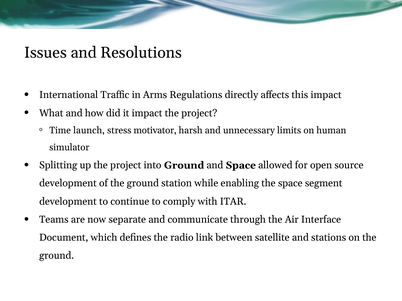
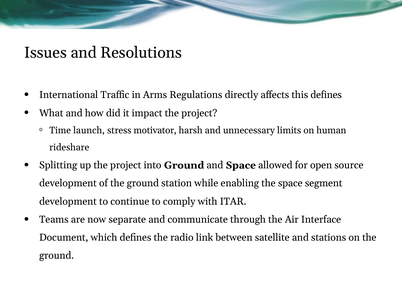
this impact: impact -> defines (326, 95)
simulator: simulator -> rideshare (69, 148)
